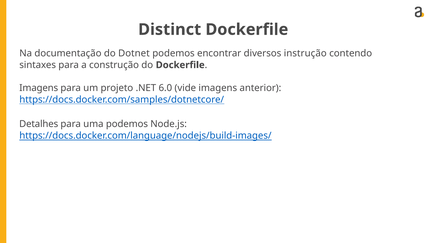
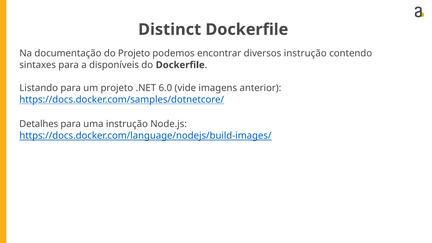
do Dotnet: Dotnet -> Projeto (134, 53)
construção: construção -> disponíveis (114, 65)
Imagens: Imagens -> Listando (39, 88)
uma podemos: podemos -> instrução (127, 124)
